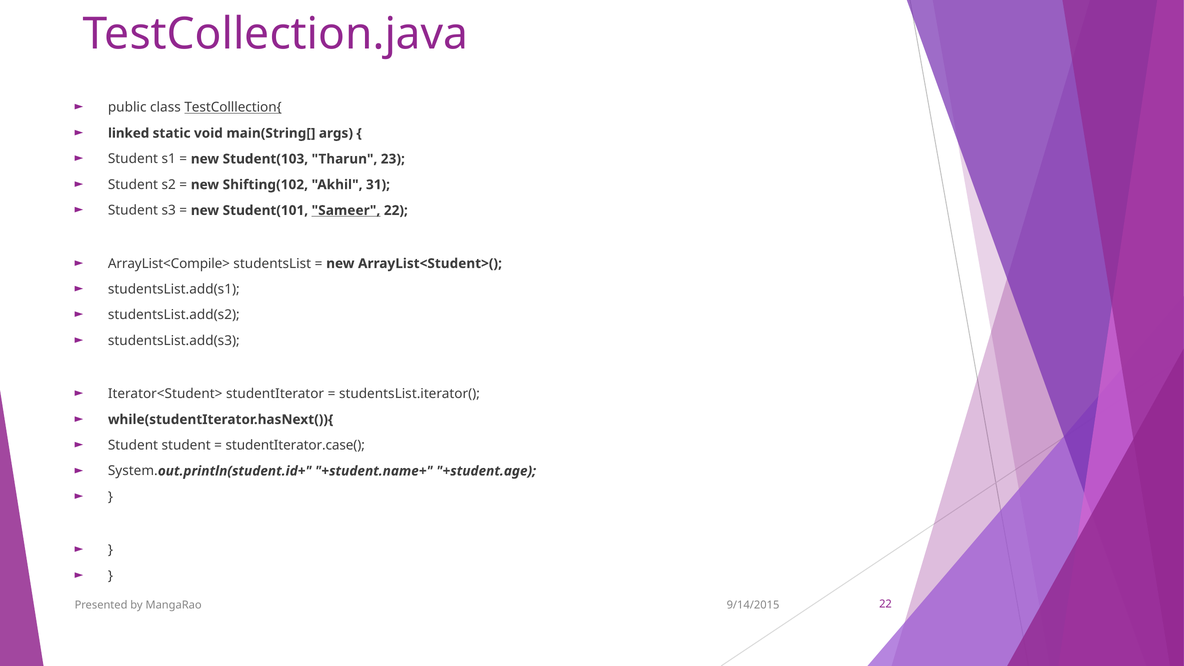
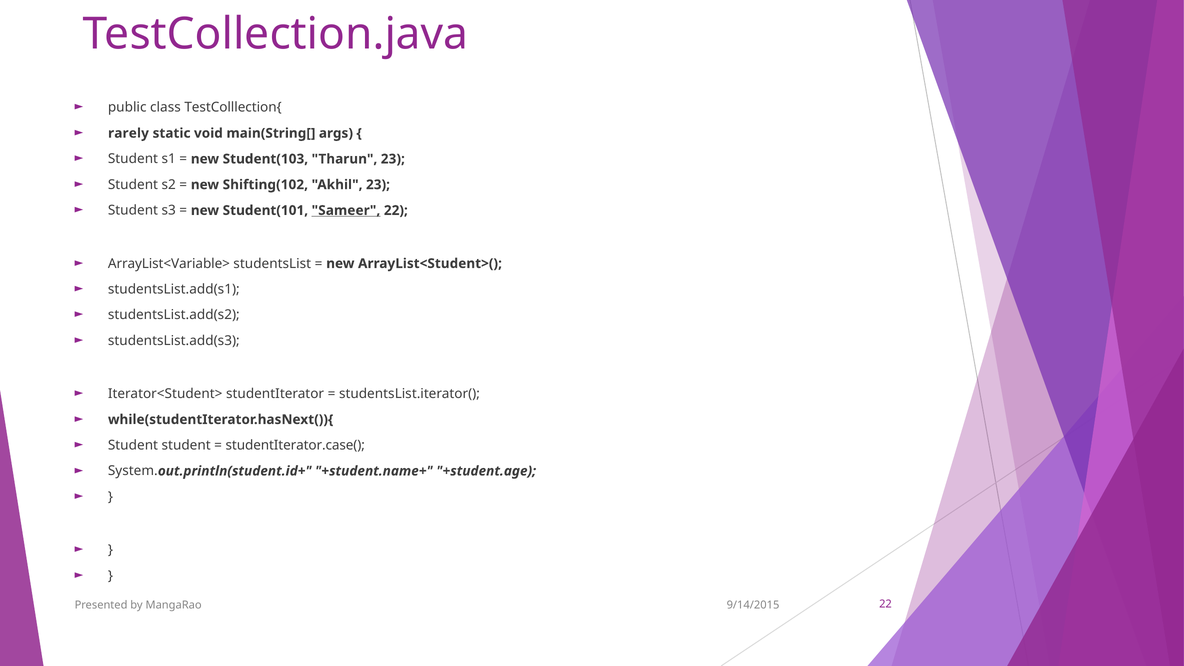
TestColllection{ underline: present -> none (233, 108)
linked: linked -> rarely (128, 133)
Akhil 31: 31 -> 23 (378, 185)
ArrayList<Compile>: ArrayList<Compile> -> ArrayList<Variable> (169, 264)
